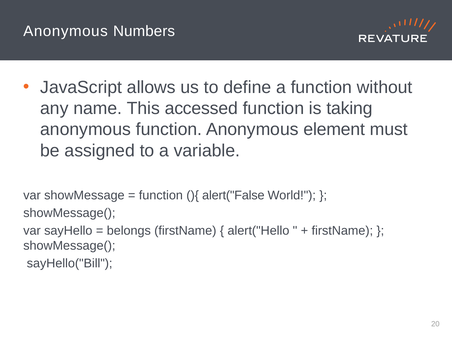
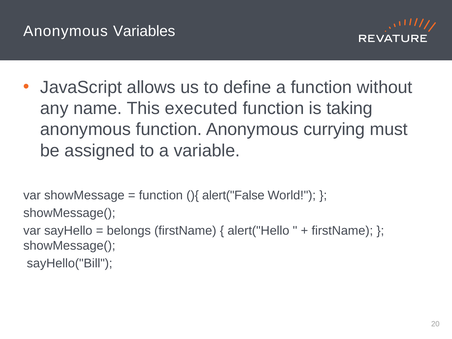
Numbers: Numbers -> Variables (144, 31)
accessed: accessed -> executed (201, 108)
element: element -> currying (334, 129)
